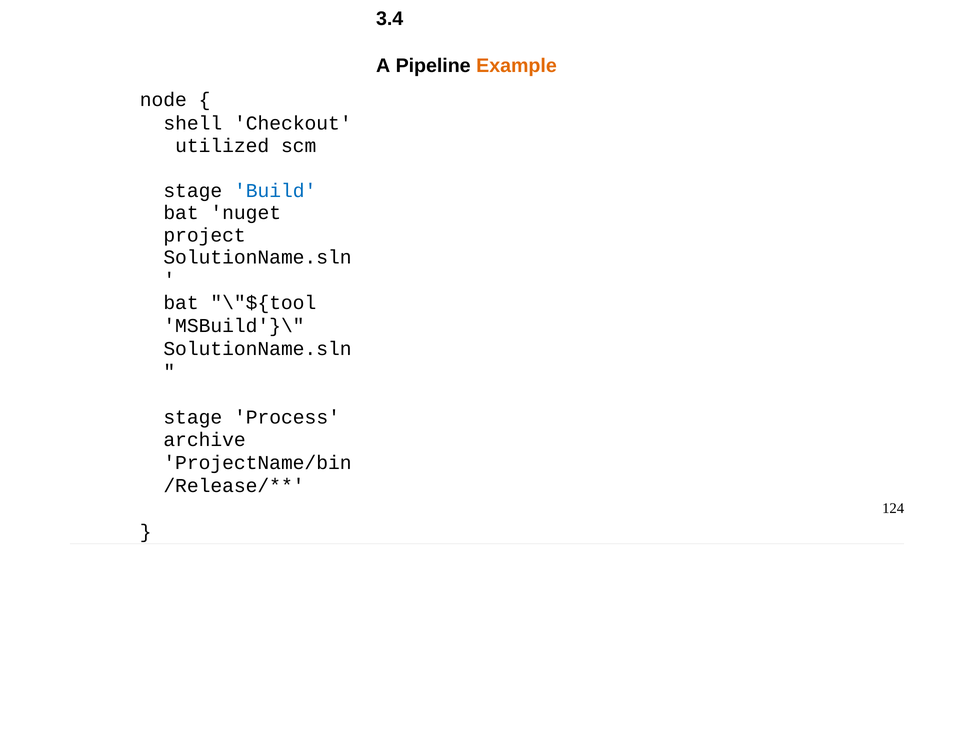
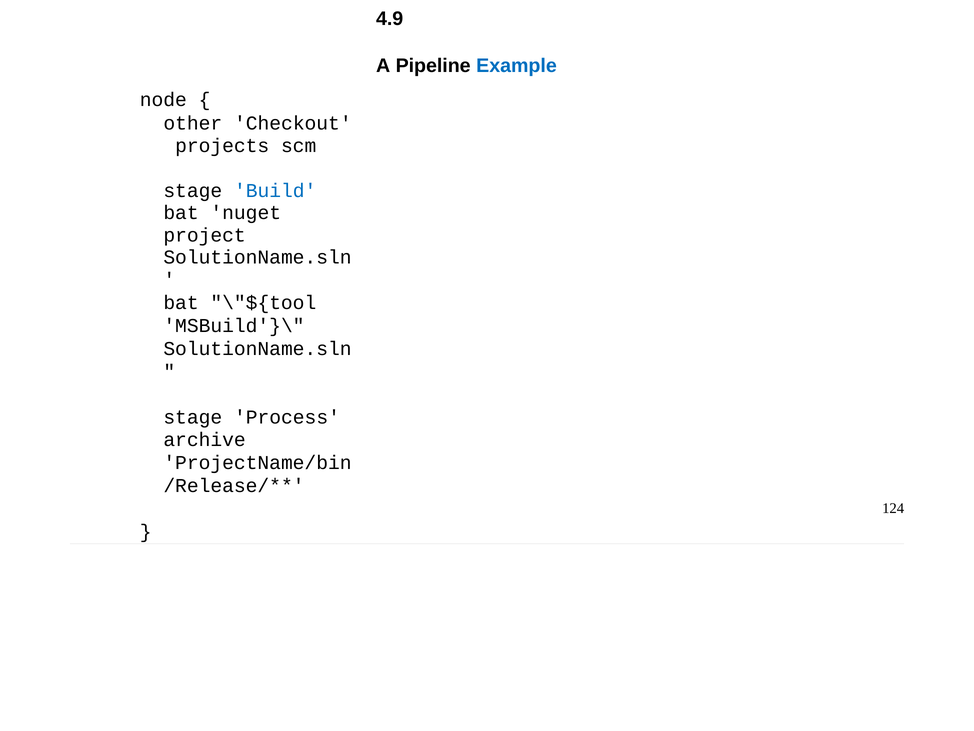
3.4: 3.4 -> 4.9 (390, 19)
Example colour: orange -> blue (516, 66)
shell: shell -> other (193, 123)
utilized: utilized -> projects (222, 146)
